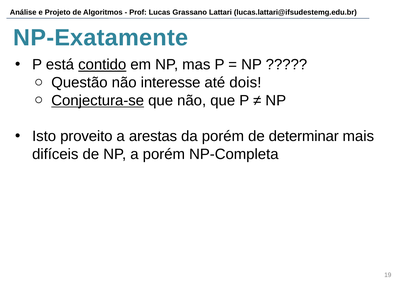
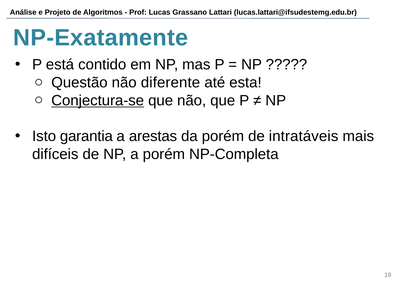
contido underline: present -> none (102, 65)
interesse: interesse -> diferente (170, 83)
dois: dois -> esta (245, 83)
proveito: proveito -> garantia (86, 136)
determinar: determinar -> intratáveis (304, 136)
